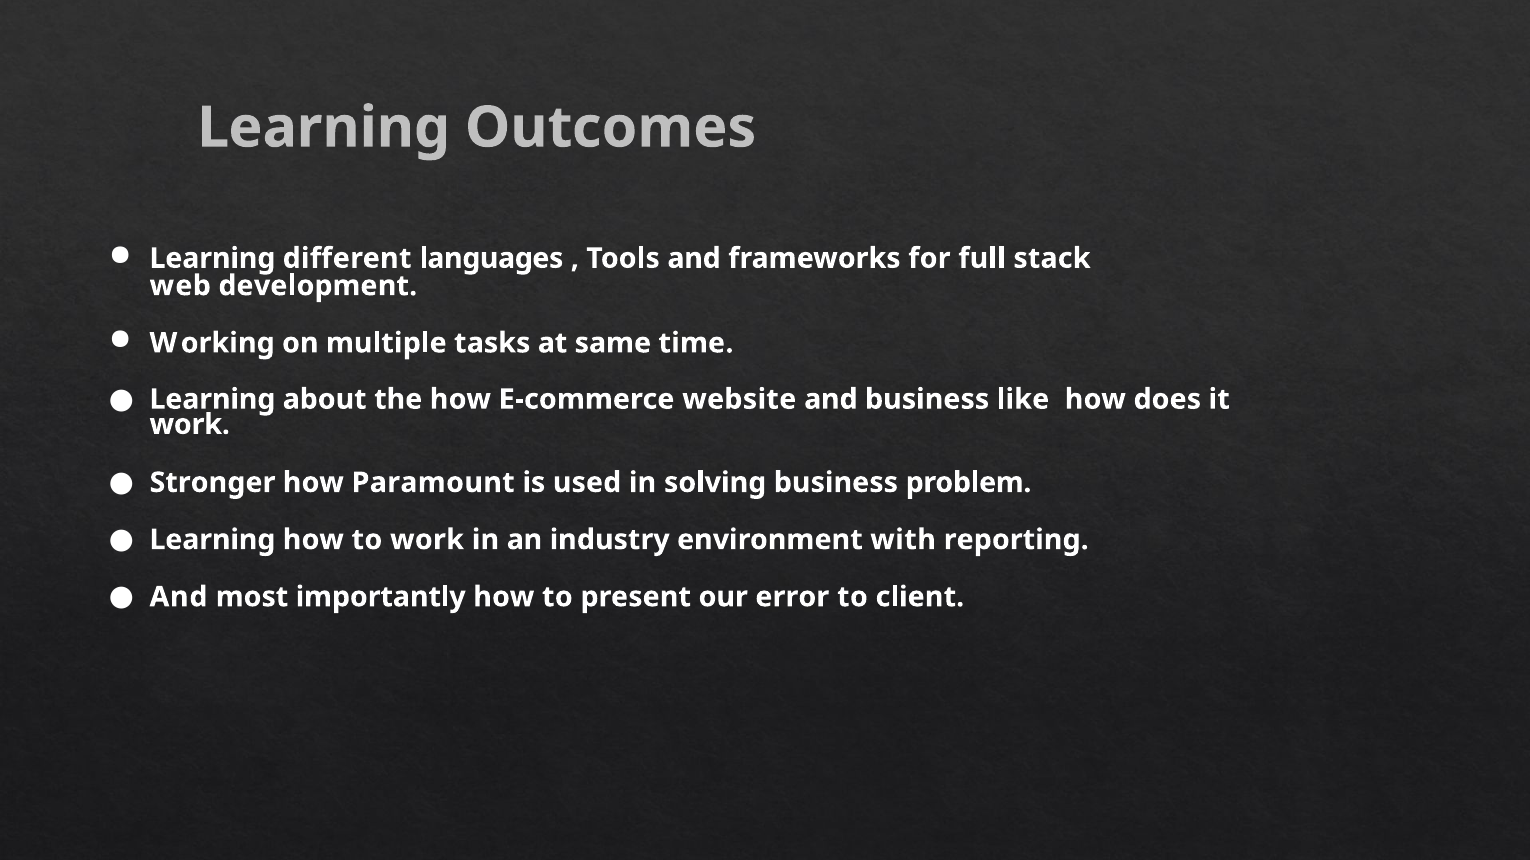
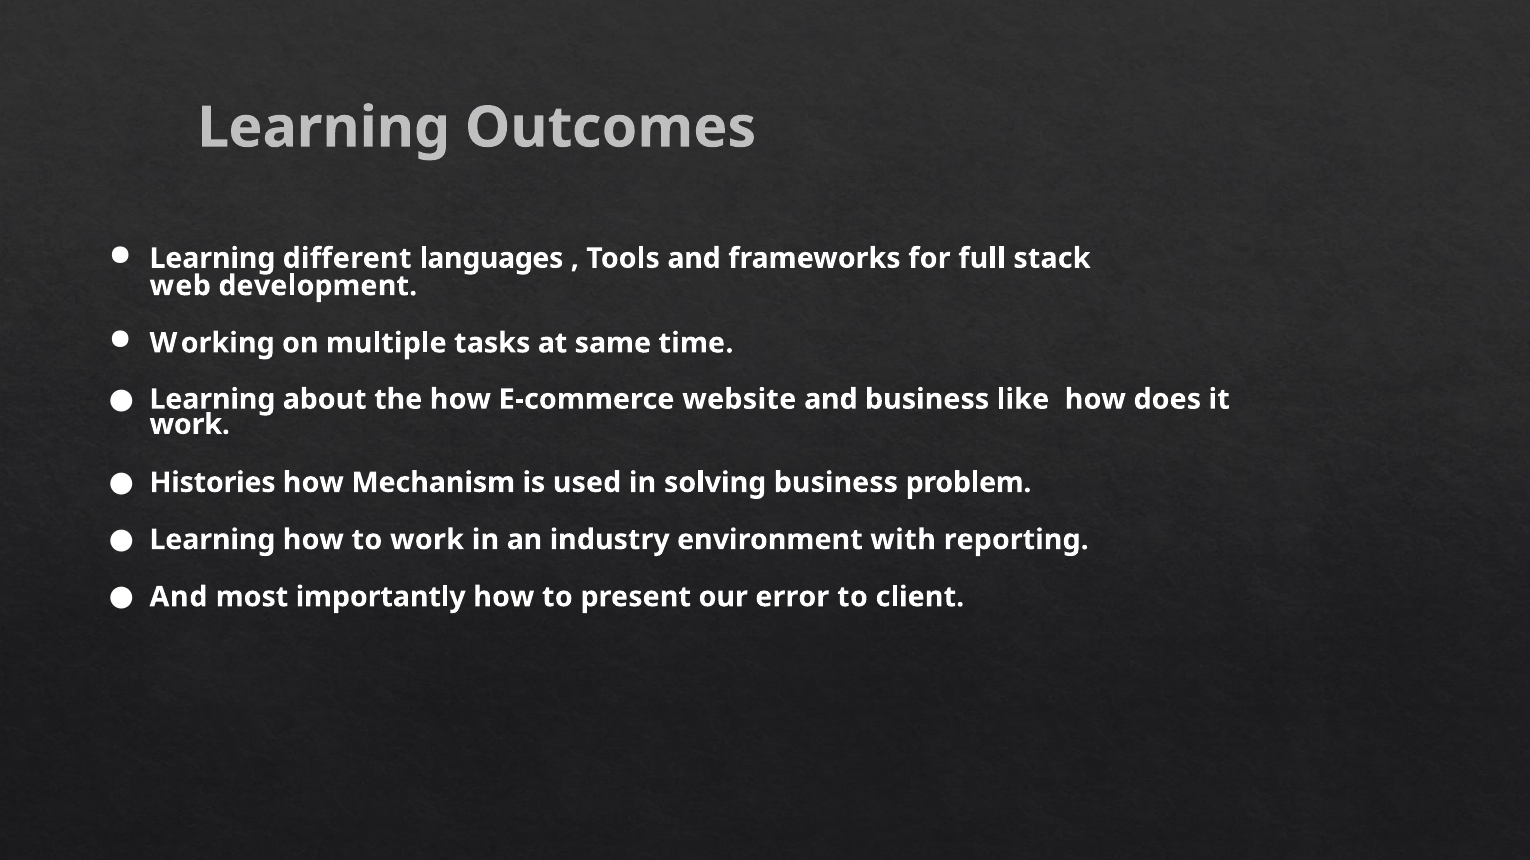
Stronger: Stronger -> Histories (213, 483)
Paramount: Paramount -> Mechanism (433, 483)
